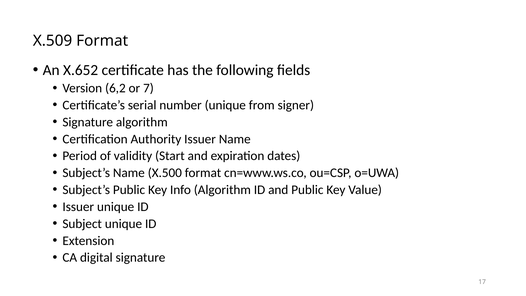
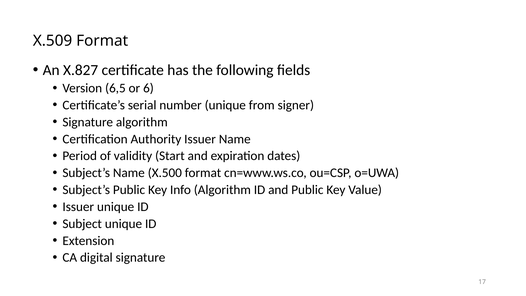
X.652: X.652 -> X.827 (81, 70)
6,2: 6,2 -> 6,5 (115, 88)
7: 7 -> 6 (148, 88)
